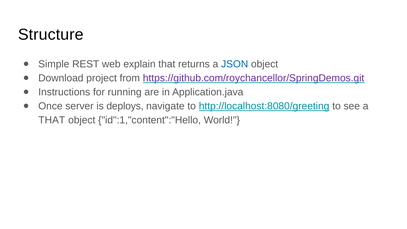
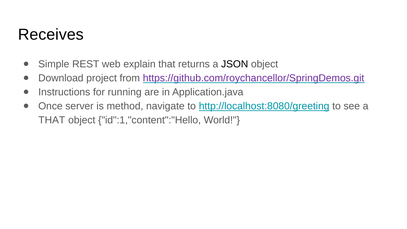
Structure: Structure -> Receives (51, 34)
JSON colour: blue -> black (235, 64)
deploys: deploys -> method (125, 106)
